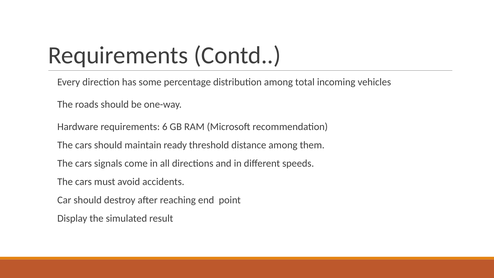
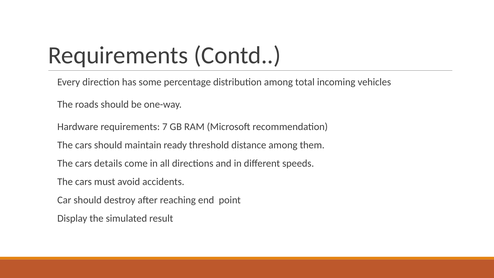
6: 6 -> 7 (165, 127)
signals: signals -> details (108, 163)
